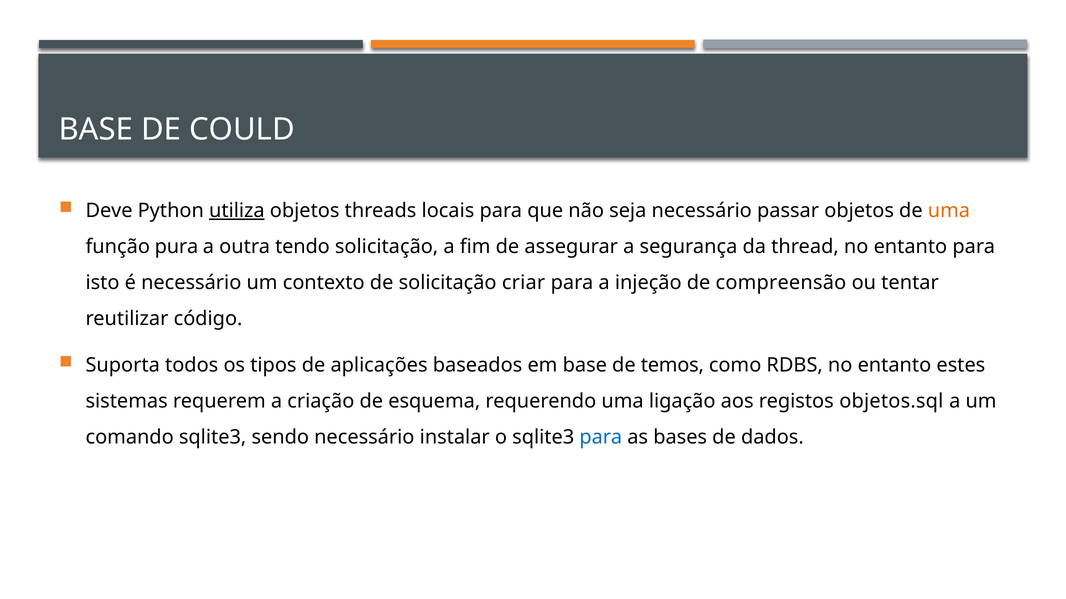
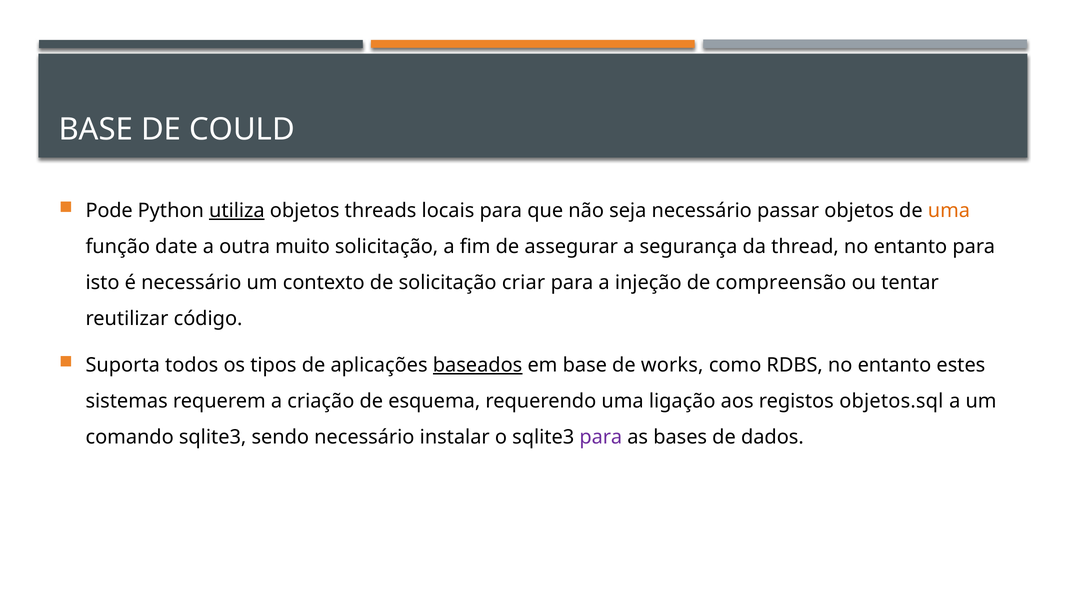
Deve: Deve -> Pode (109, 211)
pura: pura -> date (176, 247)
tendo: tendo -> muito (303, 247)
baseados underline: none -> present (478, 365)
temos: temos -> works (672, 365)
para colour: blue -> purple (601, 437)
